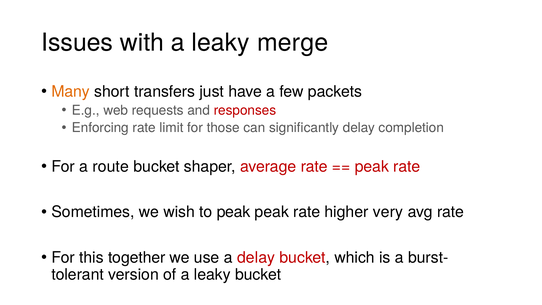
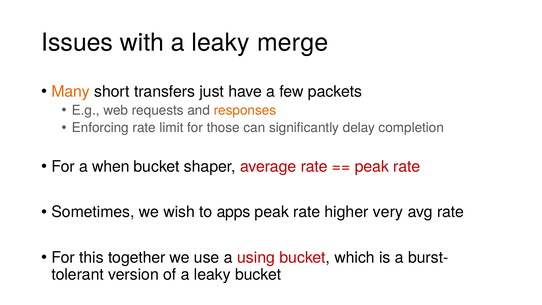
responses colour: red -> orange (245, 110)
route: route -> when (111, 167)
to peak: peak -> apps (234, 212)
a delay: delay -> using (256, 257)
